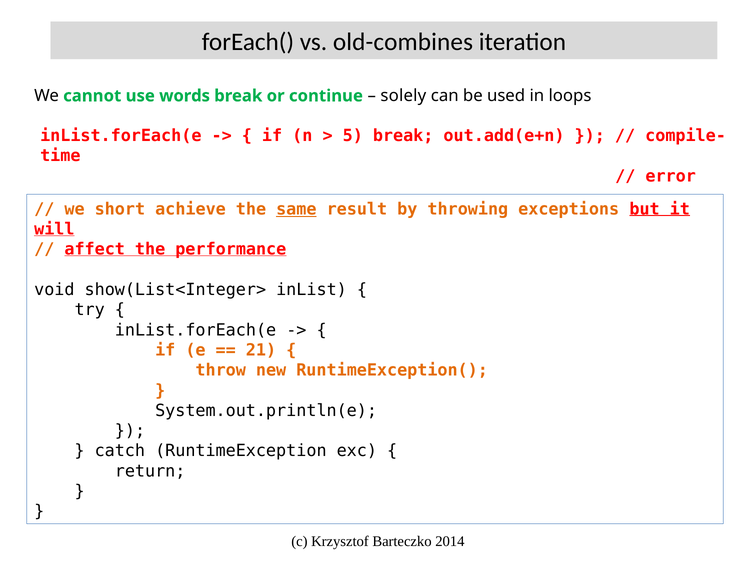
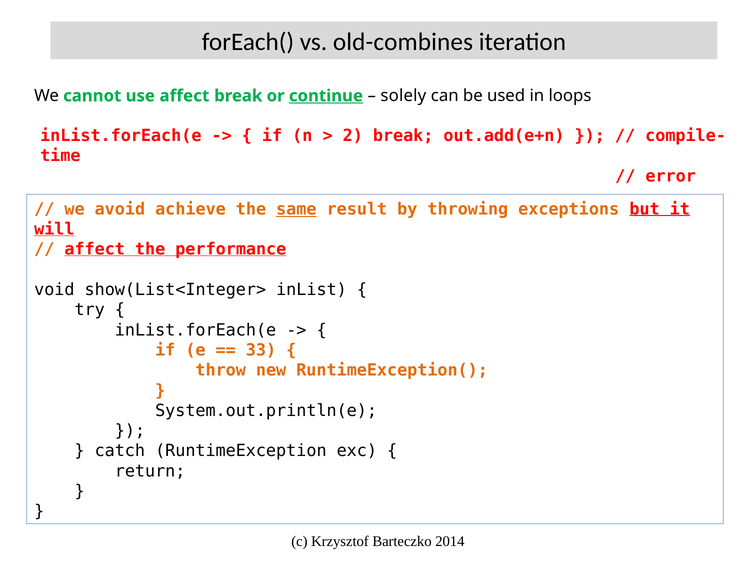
use words: words -> affect (184, 96)
continue underline: none -> present (326, 96)
5: 5 -> 2 (353, 136)
short: short -> avoid (120, 209)
21: 21 -> 33 (261, 350)
